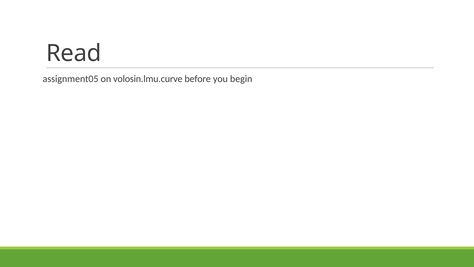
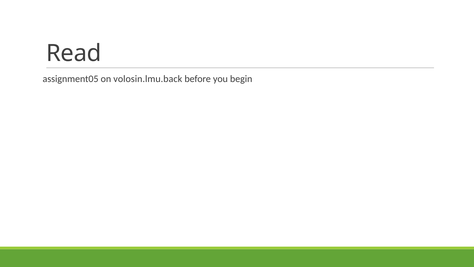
volosin.lmu.curve: volosin.lmu.curve -> volosin.lmu.back (148, 79)
